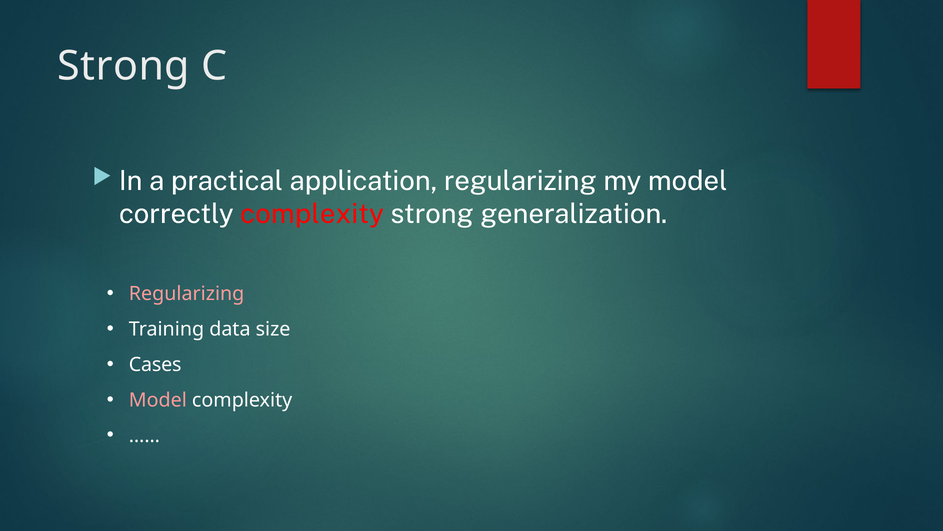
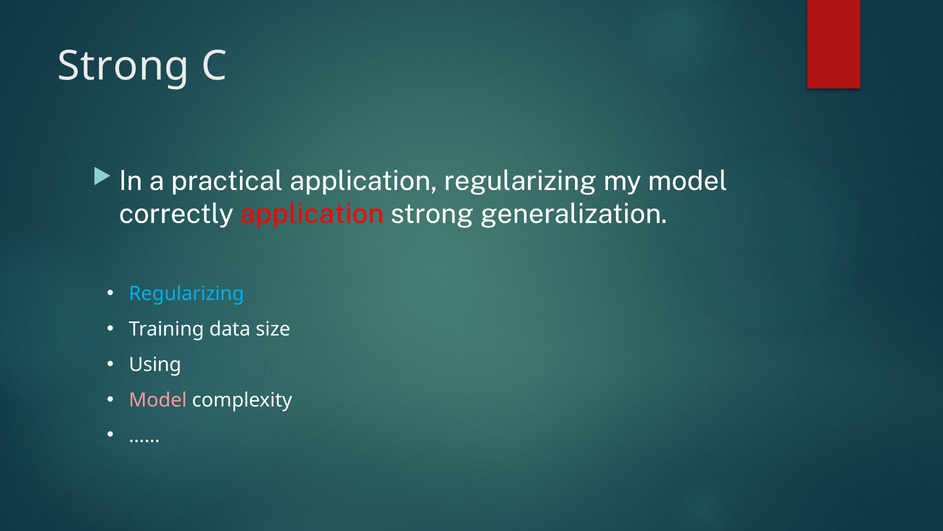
correctly complexity: complexity -> application (312, 214)
Regularizing colour: pink -> light blue (187, 294)
Cases: Cases -> Using (155, 364)
